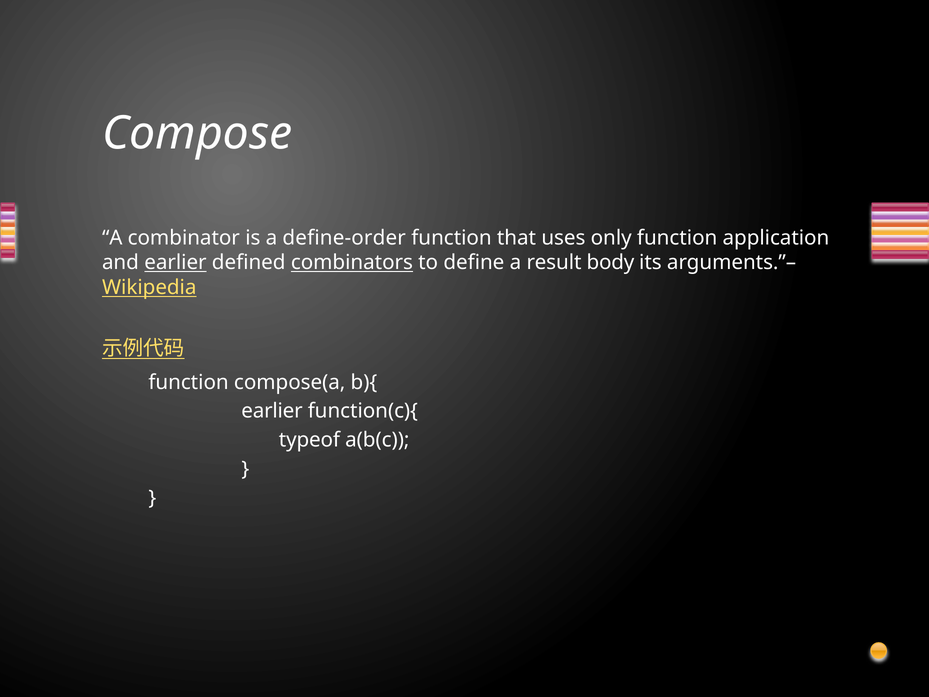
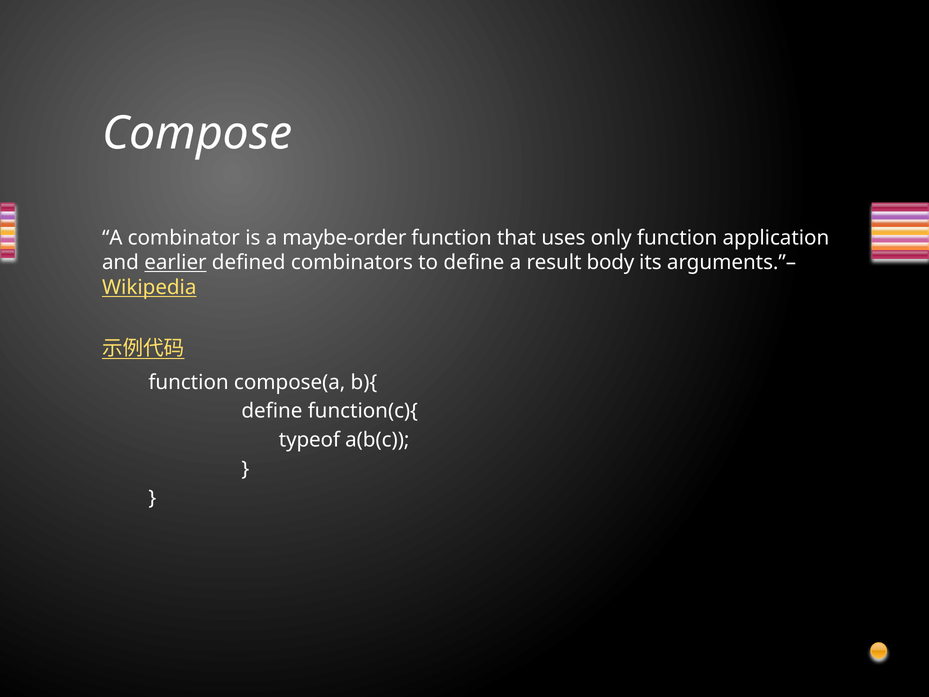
define-order: define-order -> maybe-order (344, 238)
combinators underline: present -> none (352, 262)
earlier: earlier -> define (272, 411)
